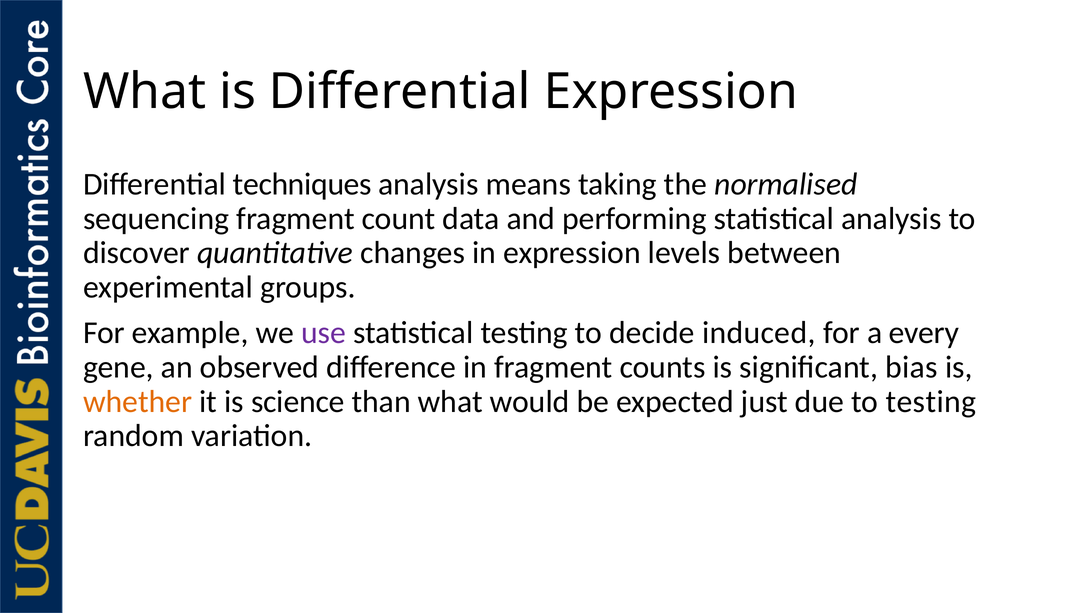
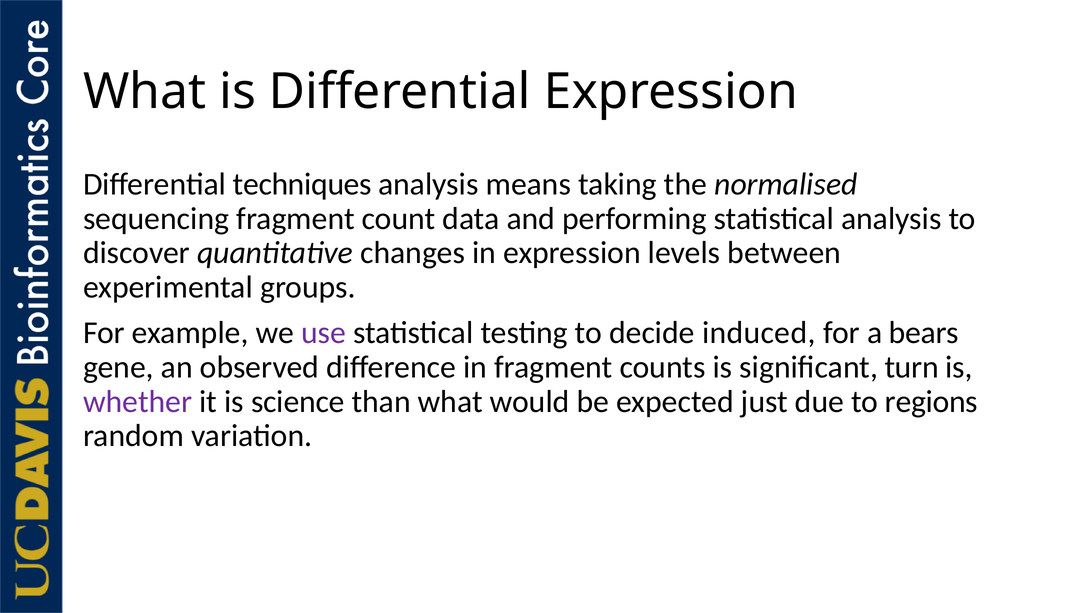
every: every -> bears (924, 333)
bias: bias -> turn (912, 367)
whether colour: orange -> purple (138, 401)
to testing: testing -> regions (931, 401)
